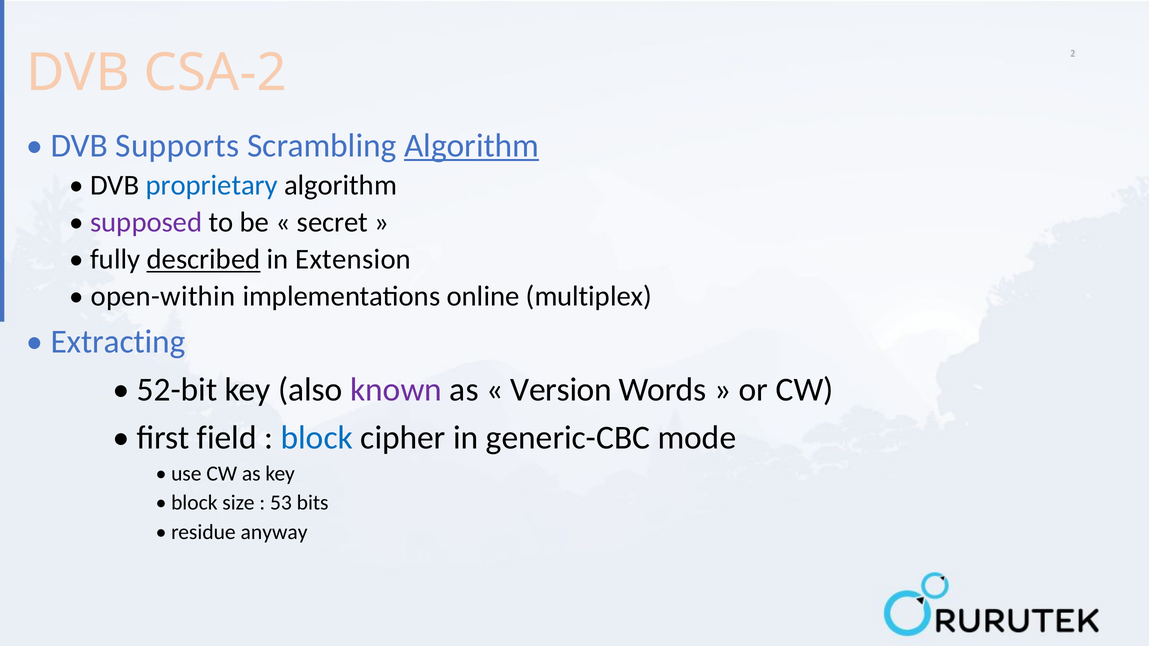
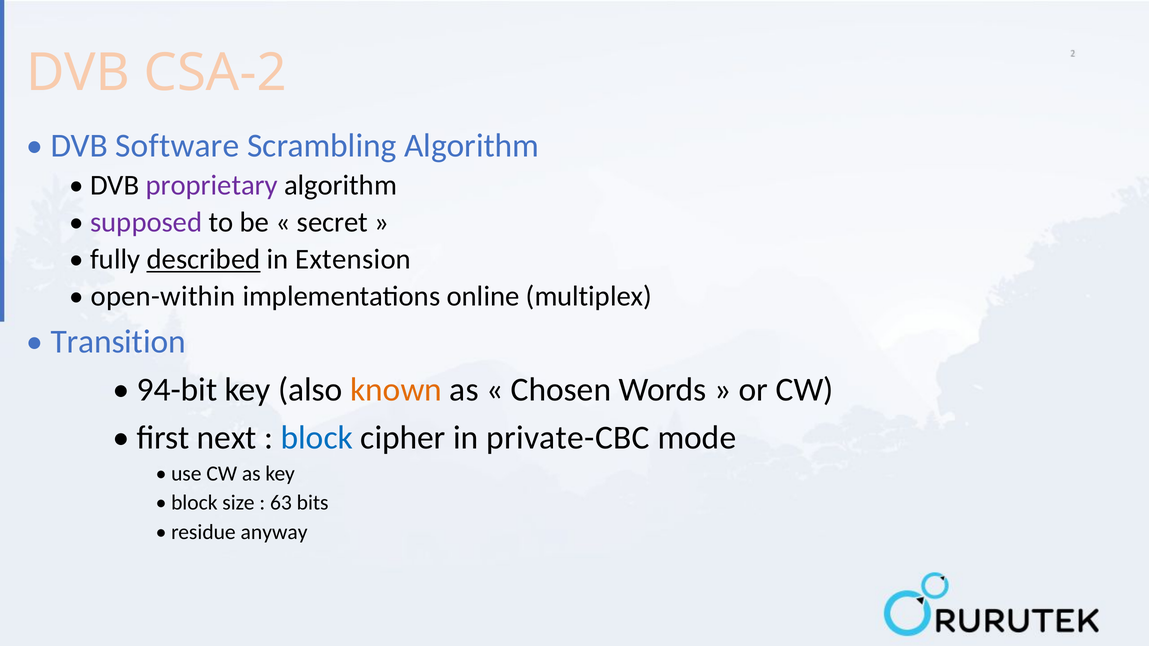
Supports: Supports -> Software (177, 146)
Algorithm underline: present -> none (472, 146)
proprietary colour: blue -> purple (212, 185)
Extracting: Extracting -> Transition (118, 342)
52-bit: 52-bit -> 94-bit (177, 390)
known colour: purple -> orange (396, 390)
Version: Version -> Chosen (561, 390)
field: field -> next (227, 438)
generic-CBC: generic-CBC -> private-CBC (568, 438)
53: 53 -> 63 (281, 503)
